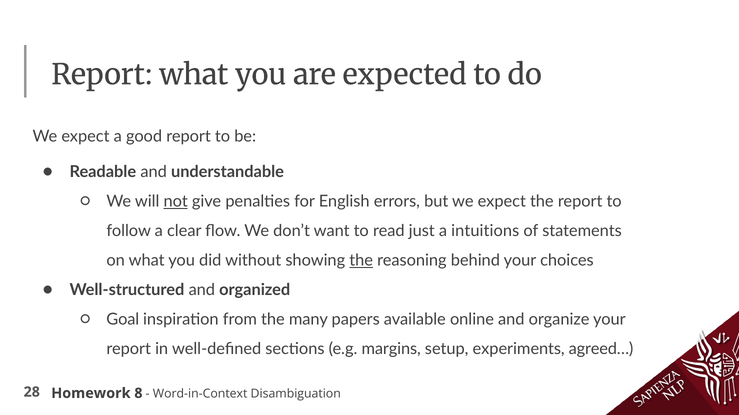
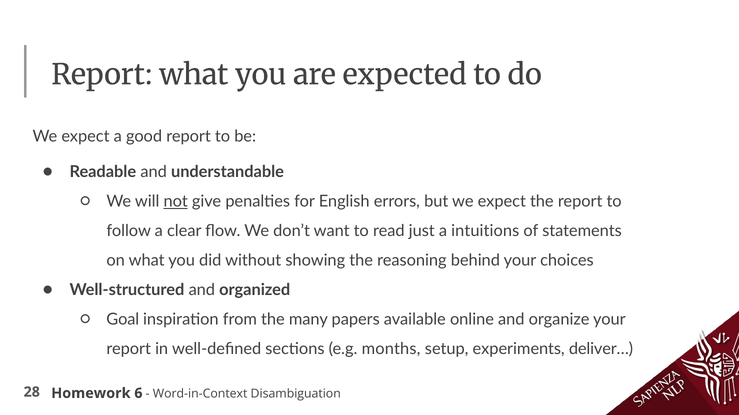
the underline: present -> none (361, 261)
margins: margins -> months (391, 349)
agreed…: agreed… -> deliver… (601, 349)
8: 8 -> 6 (138, 394)
